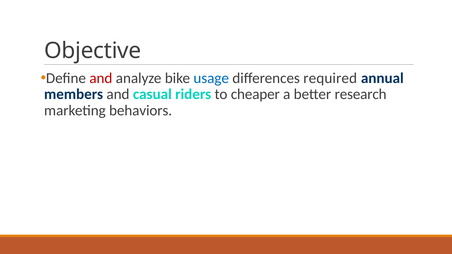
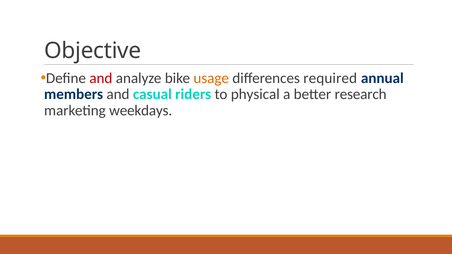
usage colour: blue -> orange (211, 78)
cheaper: cheaper -> physical (255, 94)
behaviors: behaviors -> weekdays (141, 111)
